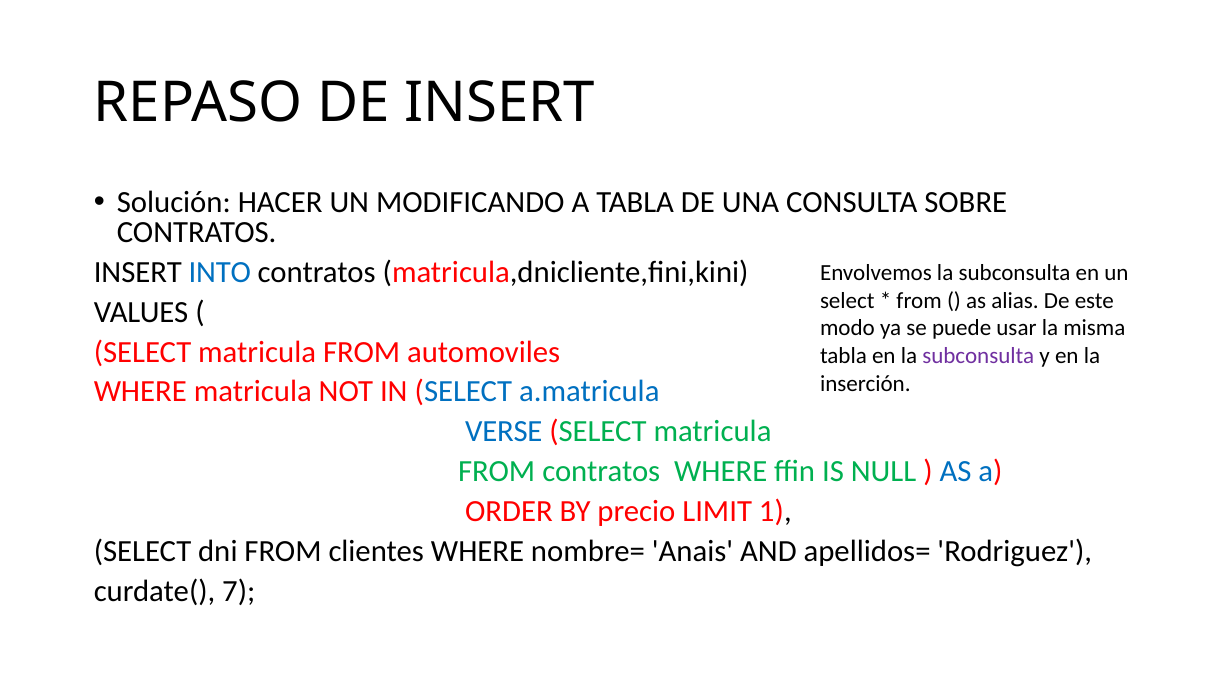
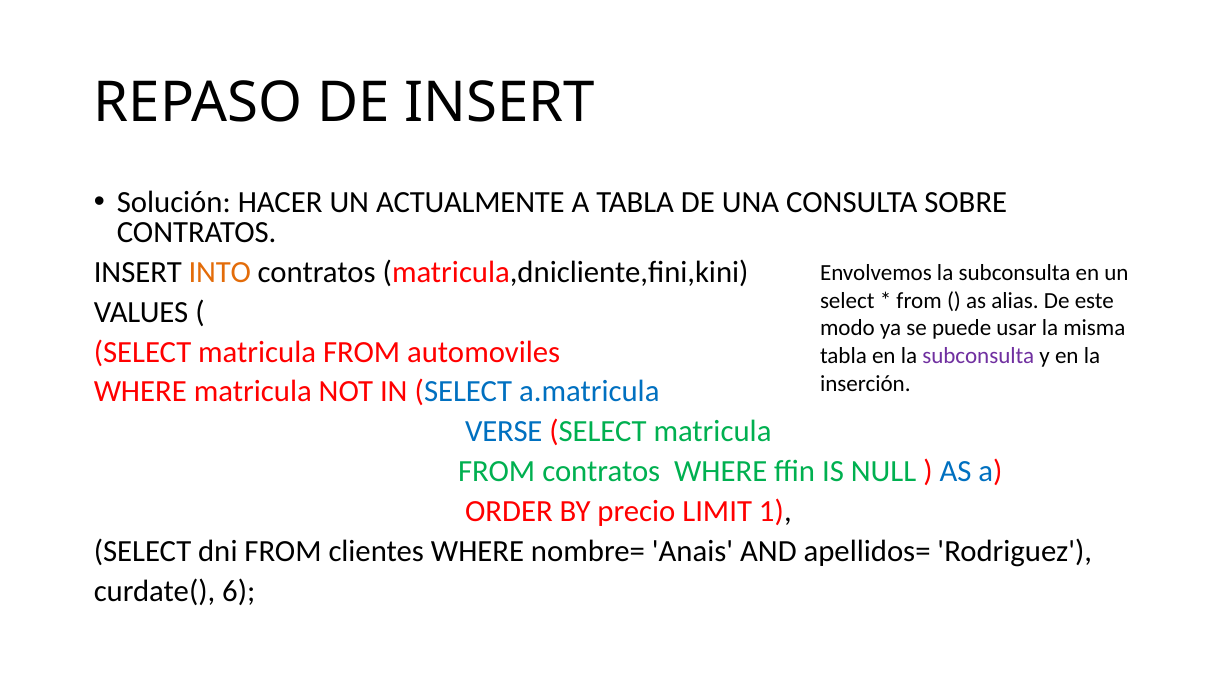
MODIFICANDO: MODIFICANDO -> ACTUALMENTE (470, 203)
INTO colour: blue -> orange (220, 272)
7: 7 -> 6 (239, 591)
